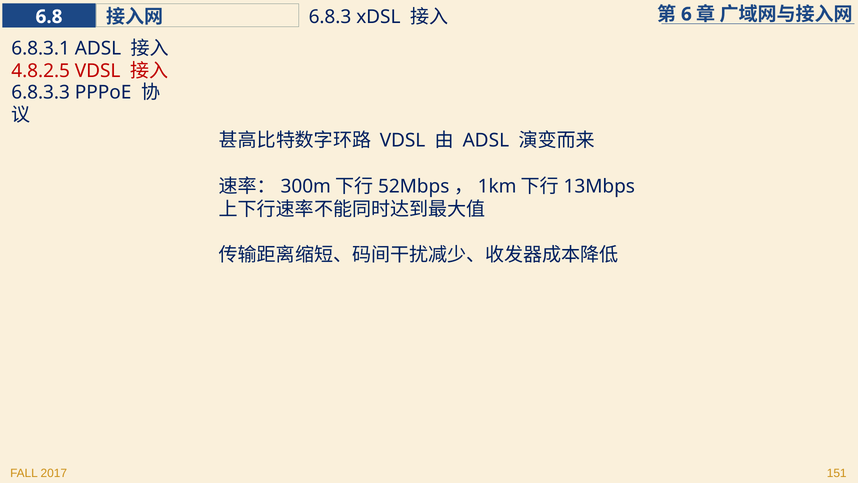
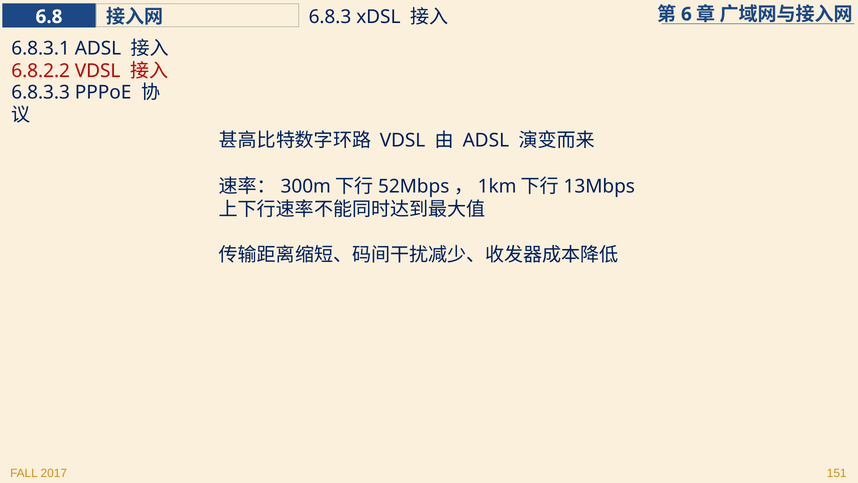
4.8.2.5: 4.8.2.5 -> 6.8.2.2 (41, 71)
